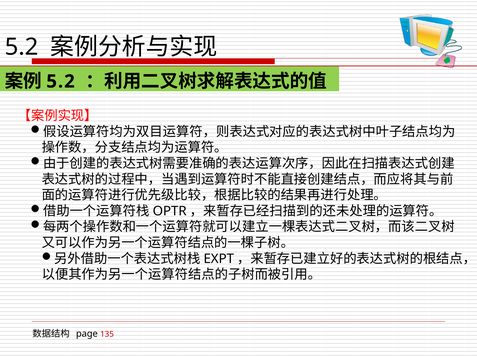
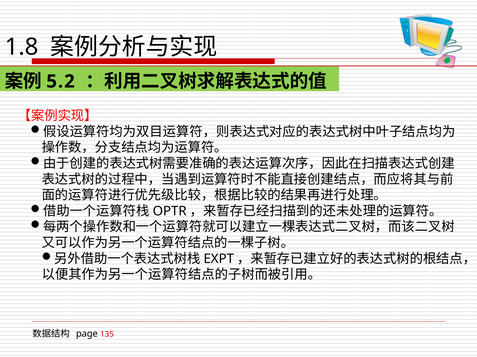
5.2: 5.2 -> 1.8 (22, 47)
